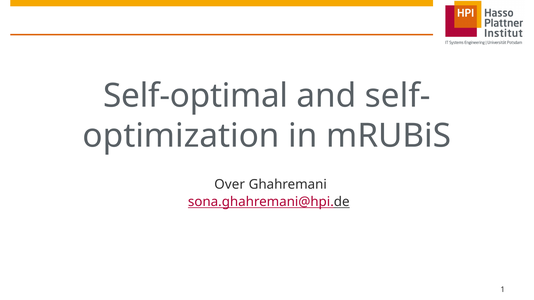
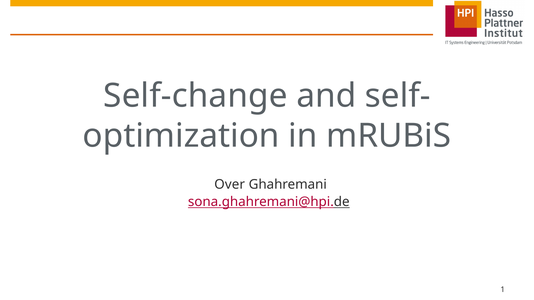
Self-optimal: Self-optimal -> Self-change (195, 96)
